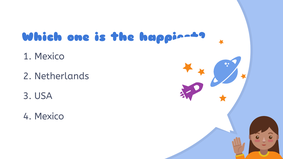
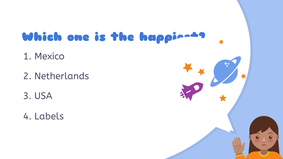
4 Mexico: Mexico -> Labels (49, 116)
